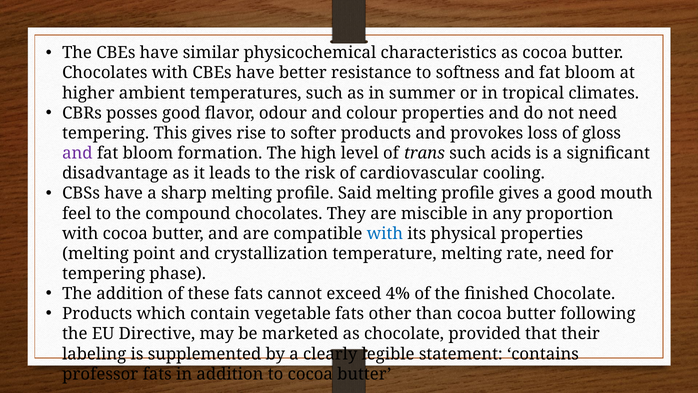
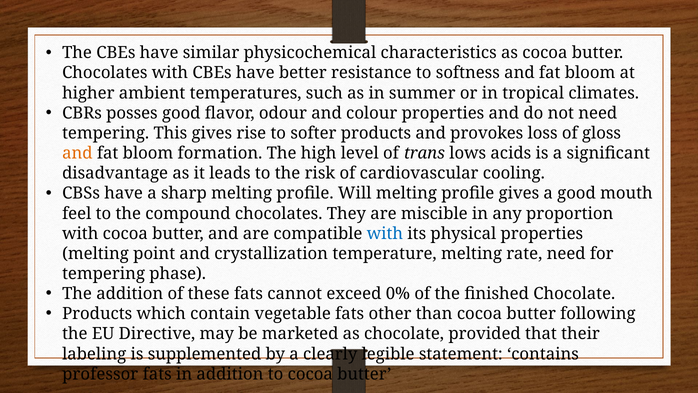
and colour: purple -> orange (77, 153)
trans such: such -> lows (468, 153)
Said: Said -> Will (355, 193)
4%: 4% -> 0% (398, 293)
